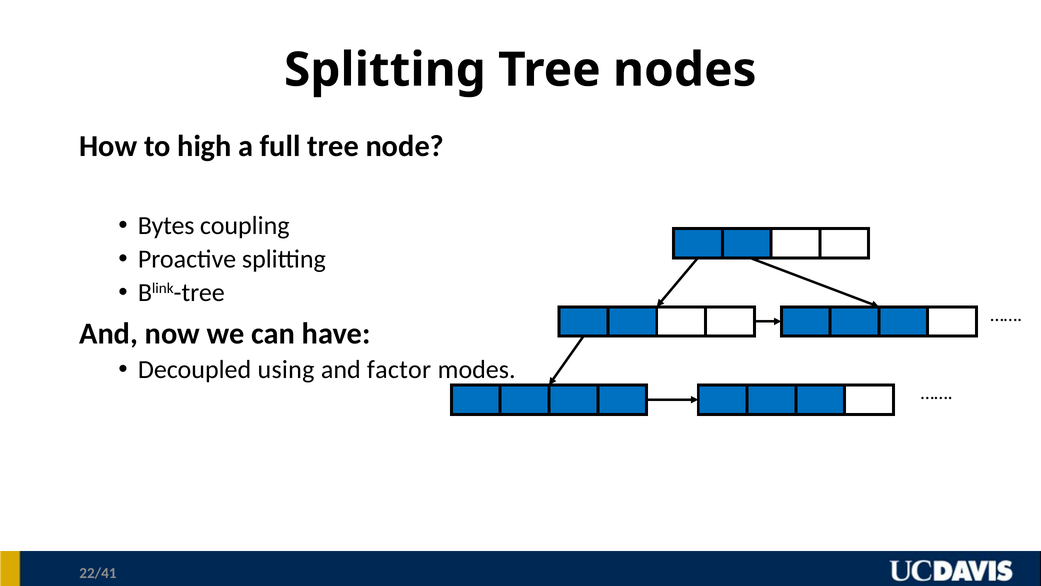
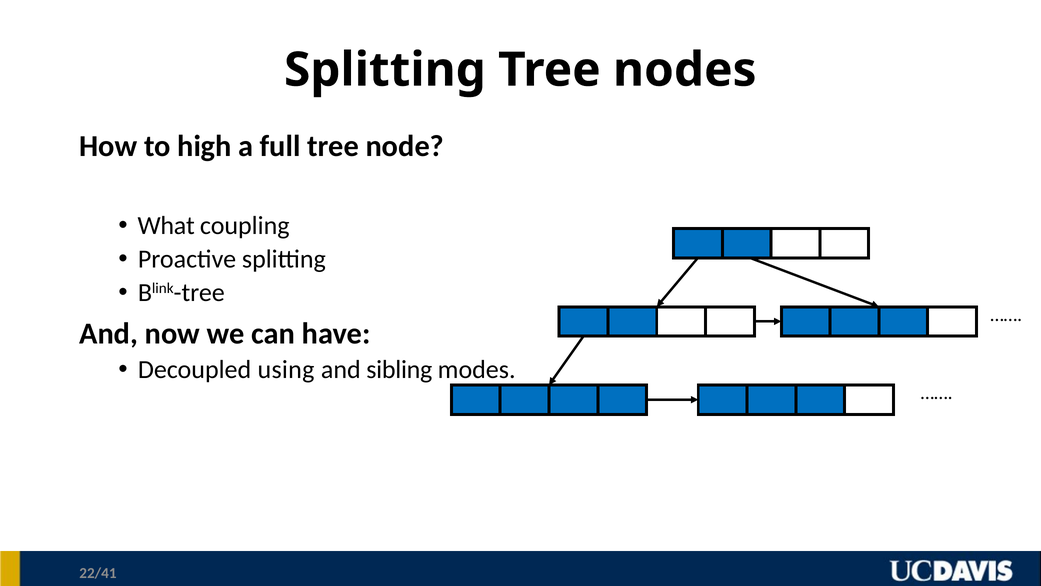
Bytes: Bytes -> What (166, 225)
factor: factor -> sibling (399, 370)
